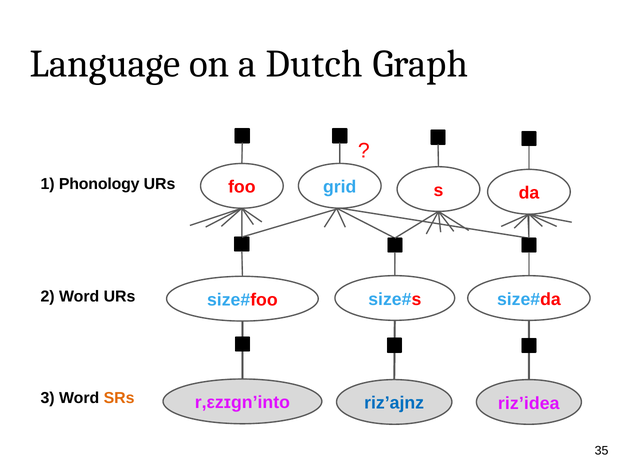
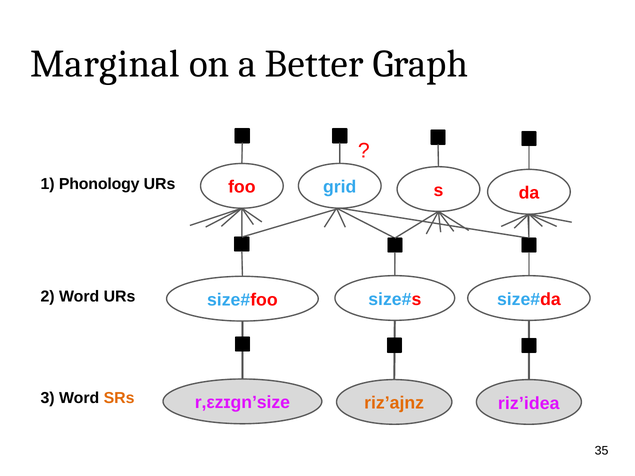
Language: Language -> Marginal (105, 64)
Dutch: Dutch -> Better (314, 64)
r,εzɪgn’into: r,εzɪgn’into -> r,εzɪgn’size (242, 403)
riz’ajnz colour: blue -> orange (394, 403)
